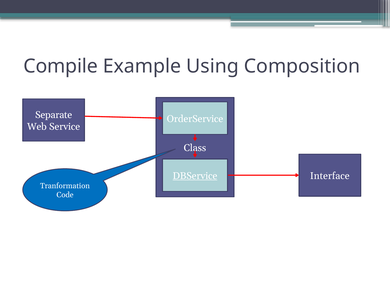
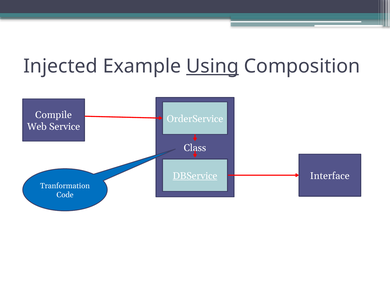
Compile: Compile -> Injected (61, 66)
Using underline: none -> present (212, 66)
Separate: Separate -> Compile (54, 115)
